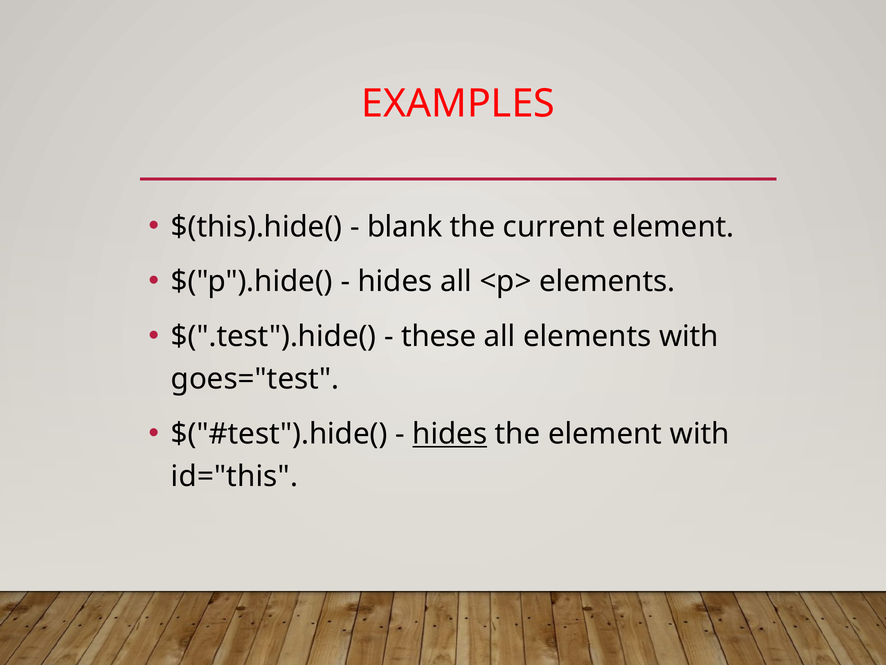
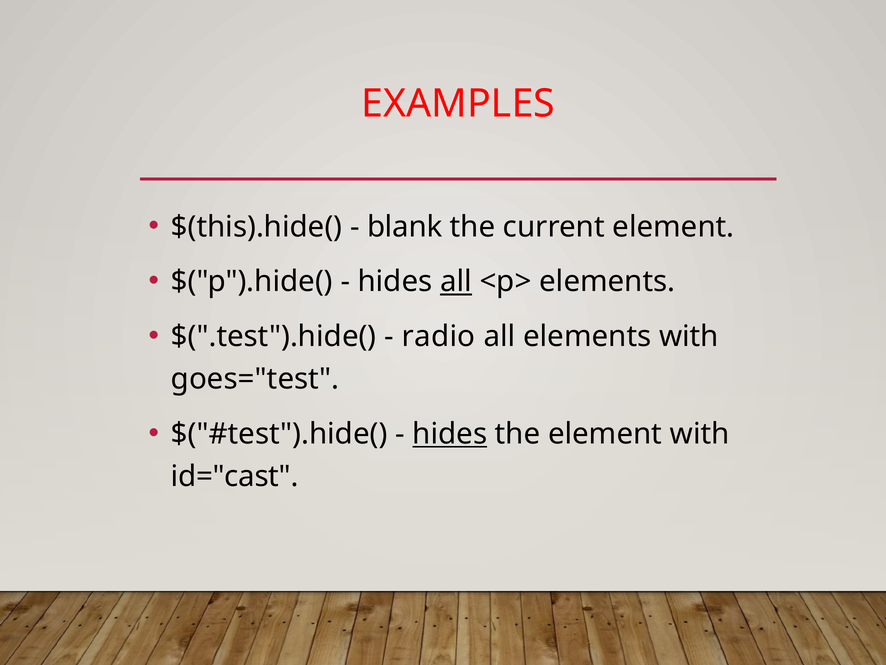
all underline: none -> present (456, 281)
these: these -> radio (439, 336)
id="this: id="this -> id="cast (235, 476)
